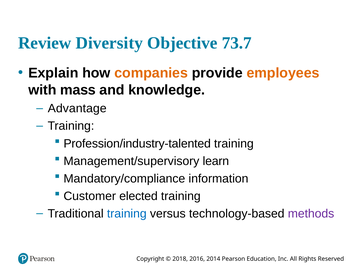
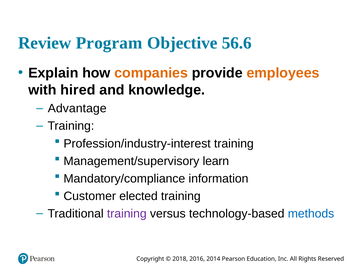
Diversity: Diversity -> Program (109, 43)
73.7: 73.7 -> 56.6 (237, 43)
mass: mass -> hired (78, 90)
Profession/industry-talented: Profession/industry-talented -> Profession/industry-interest (137, 144)
training colour: blue -> purple (127, 214)
methods colour: purple -> blue (311, 214)
